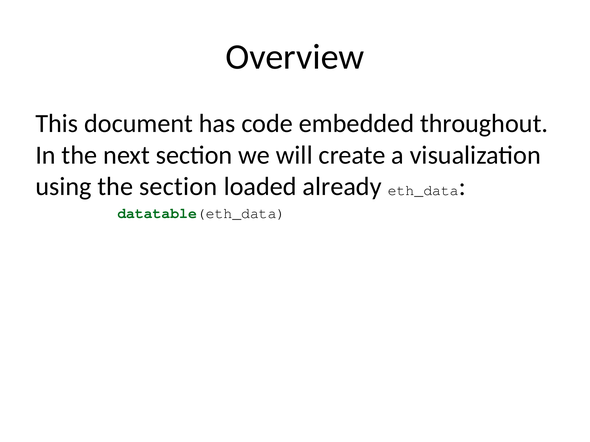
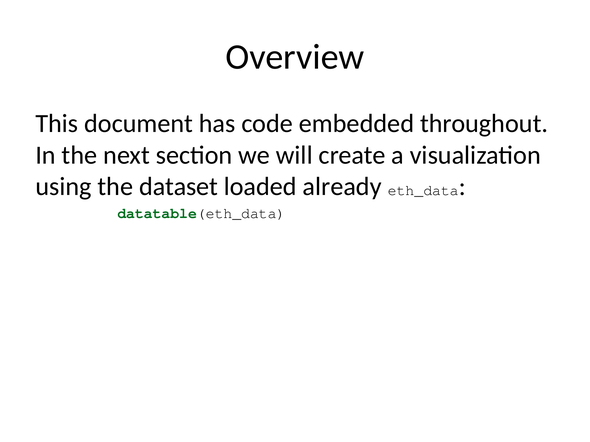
the section: section -> dataset (178, 187)
